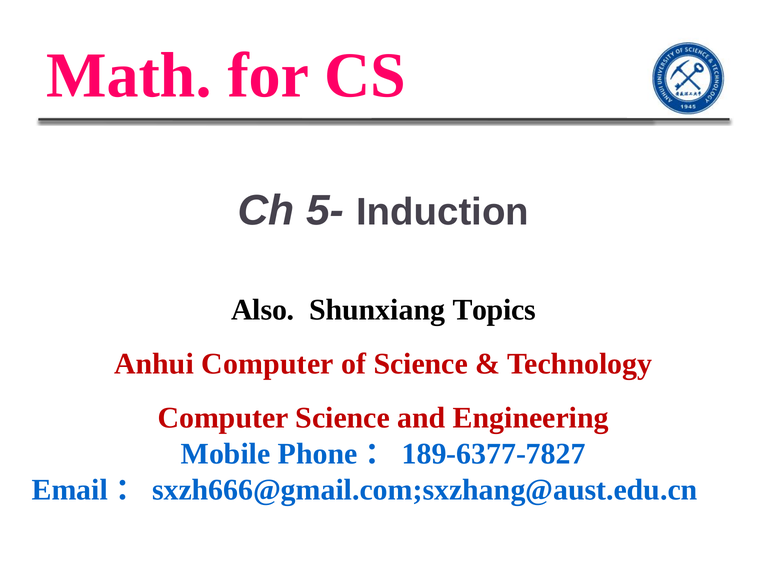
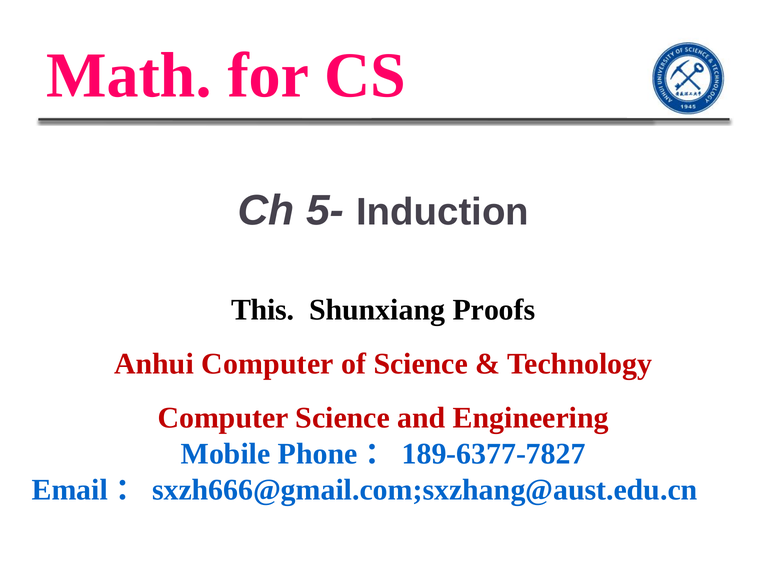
Also: Also -> This (263, 310)
Topics: Topics -> Proofs (494, 310)
